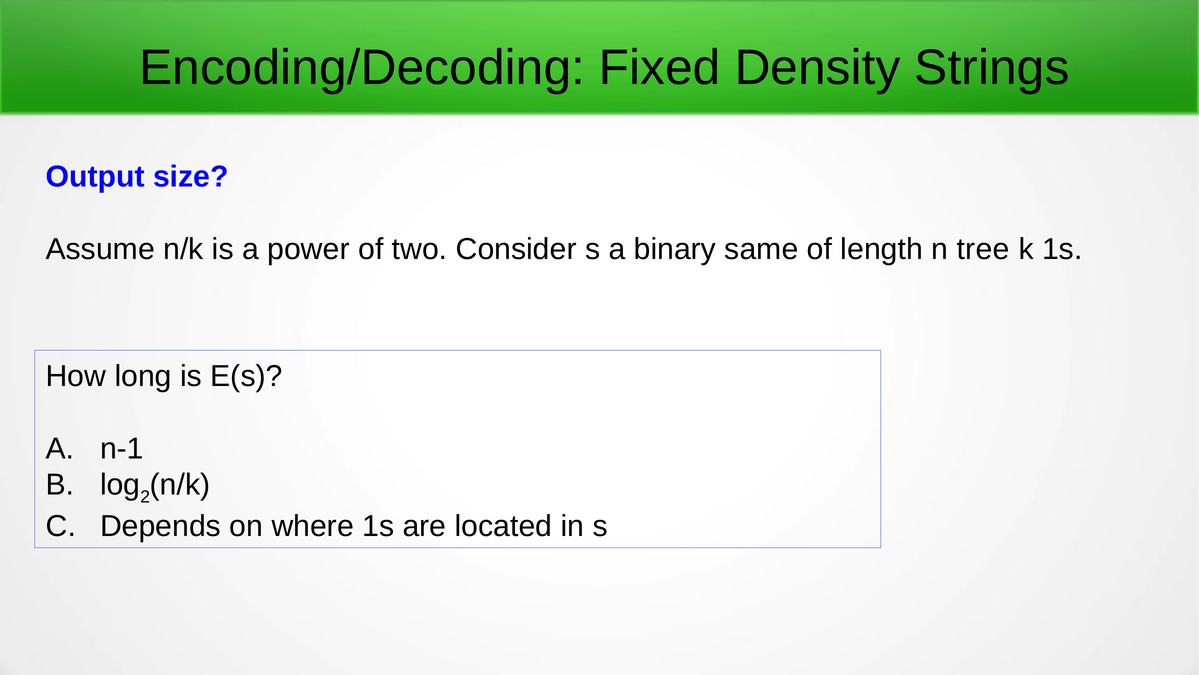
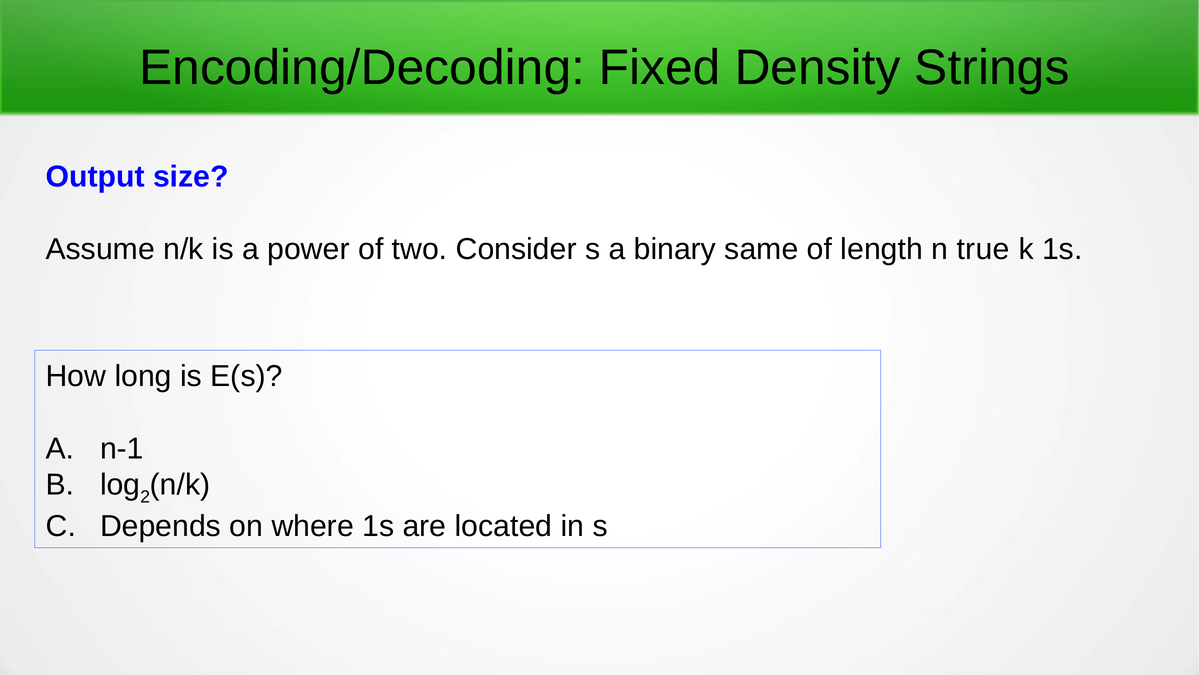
tree: tree -> true (983, 249)
